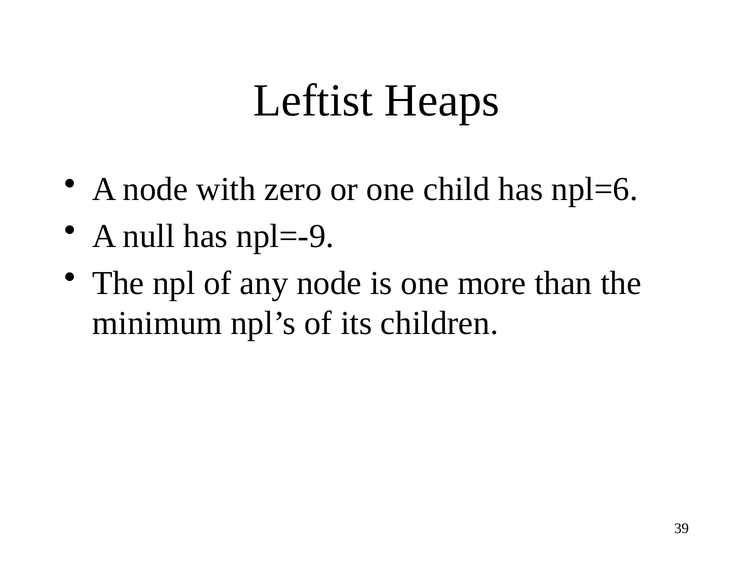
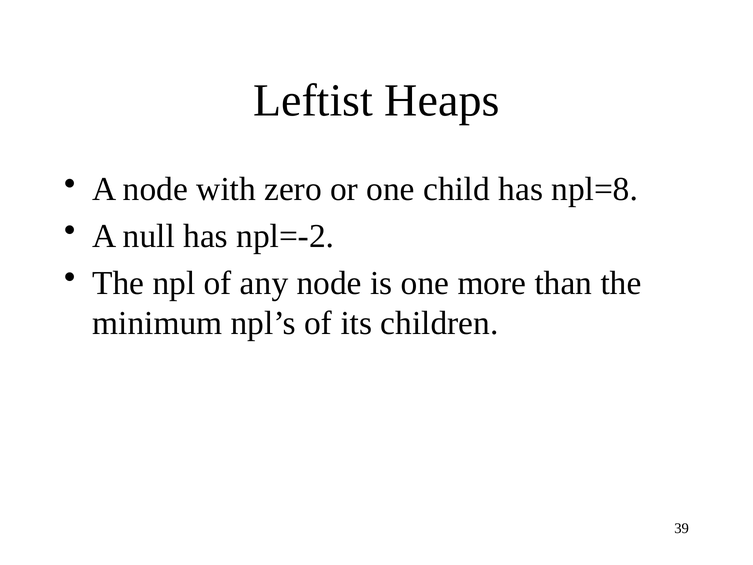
npl=6: npl=6 -> npl=8 (595, 189)
npl=-9: npl=-9 -> npl=-2 (285, 236)
